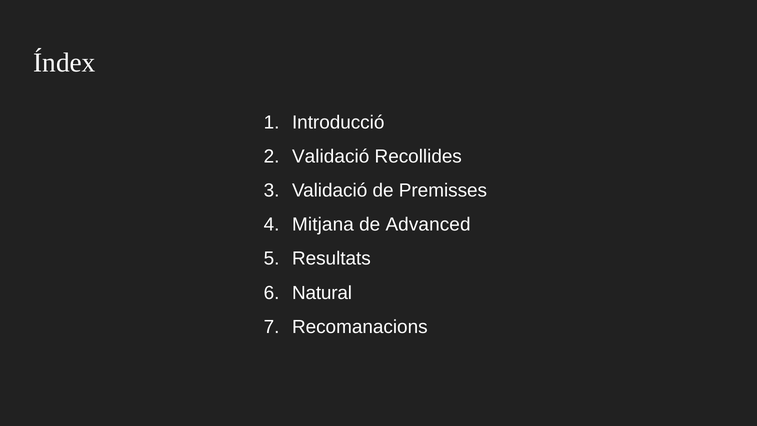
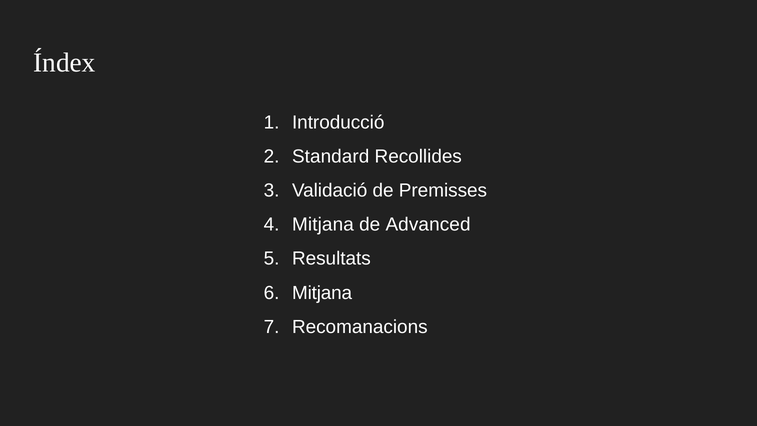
Validació: Validació -> Standard (331, 156)
Natural: Natural -> Mitjana (322, 293)
